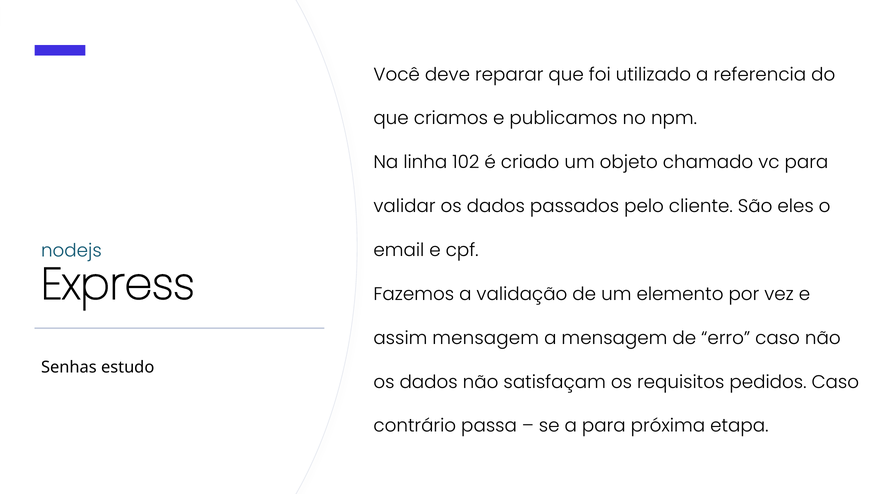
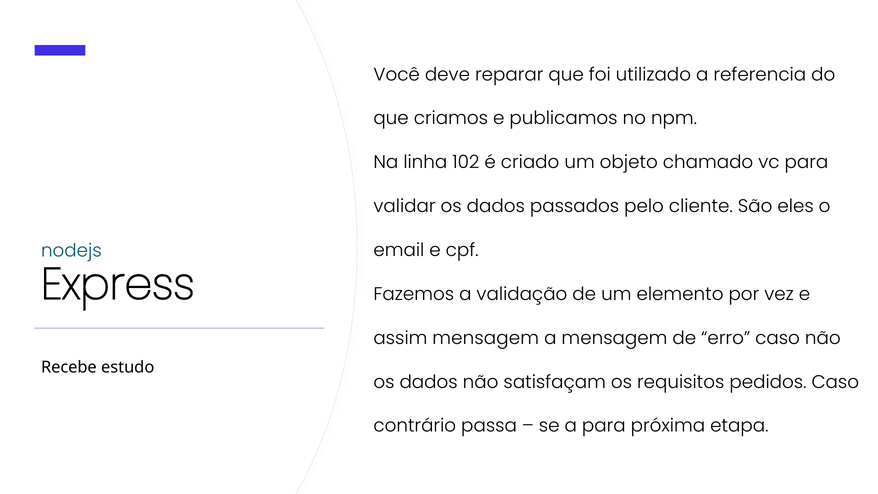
Senhas: Senhas -> Recebe (69, 367)
